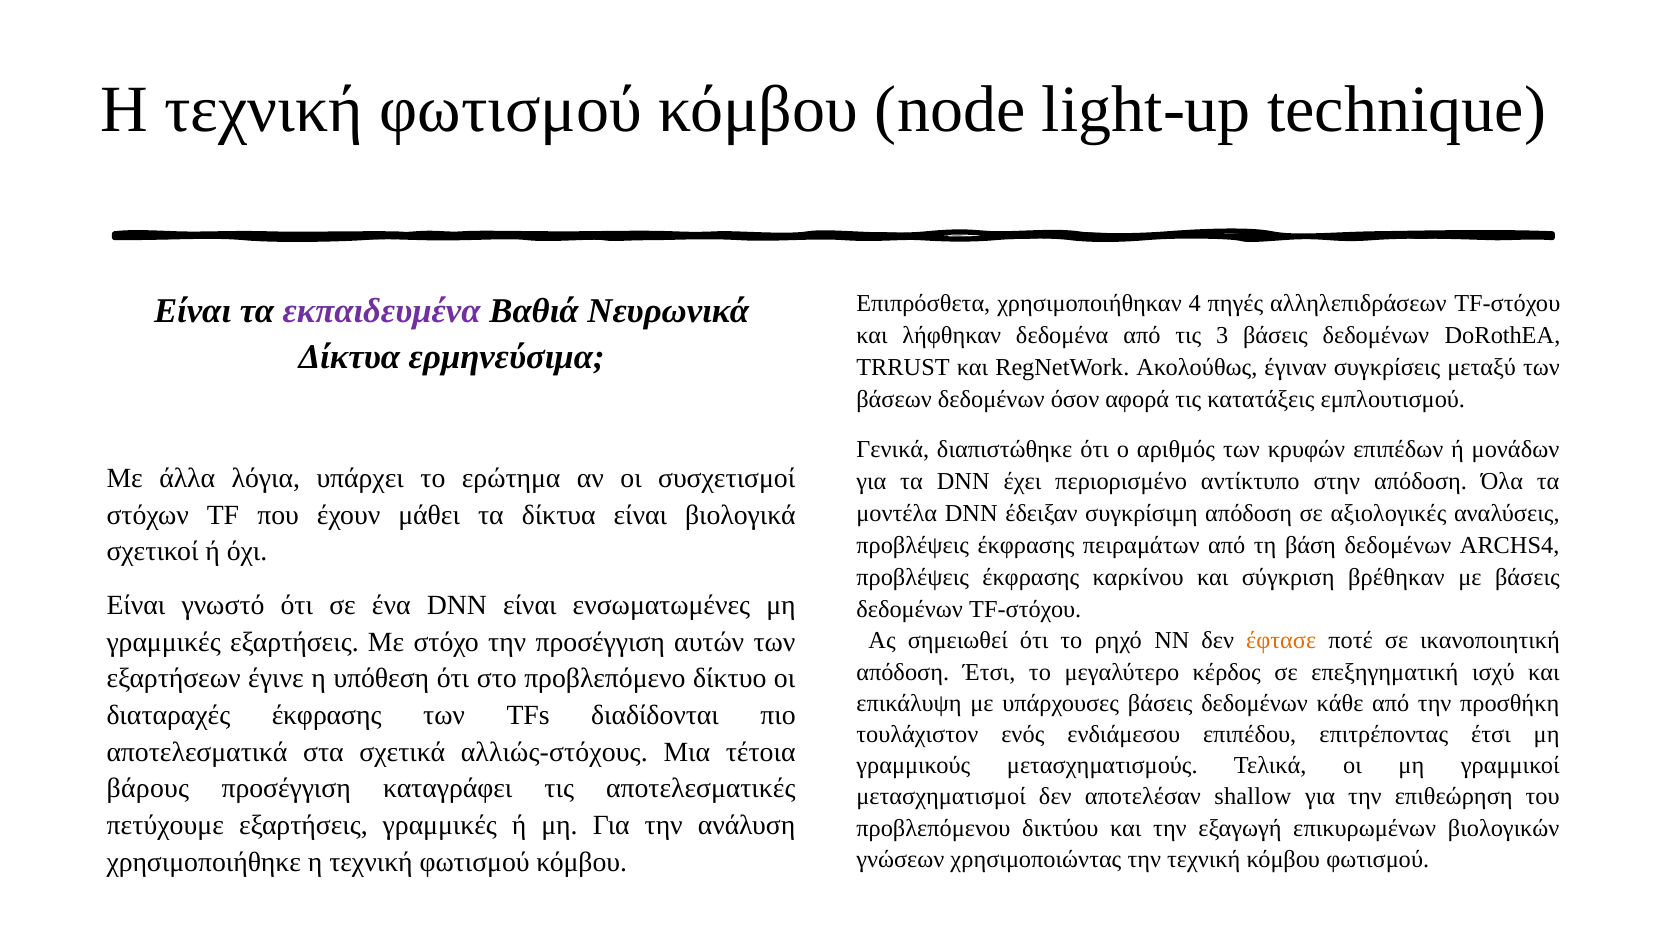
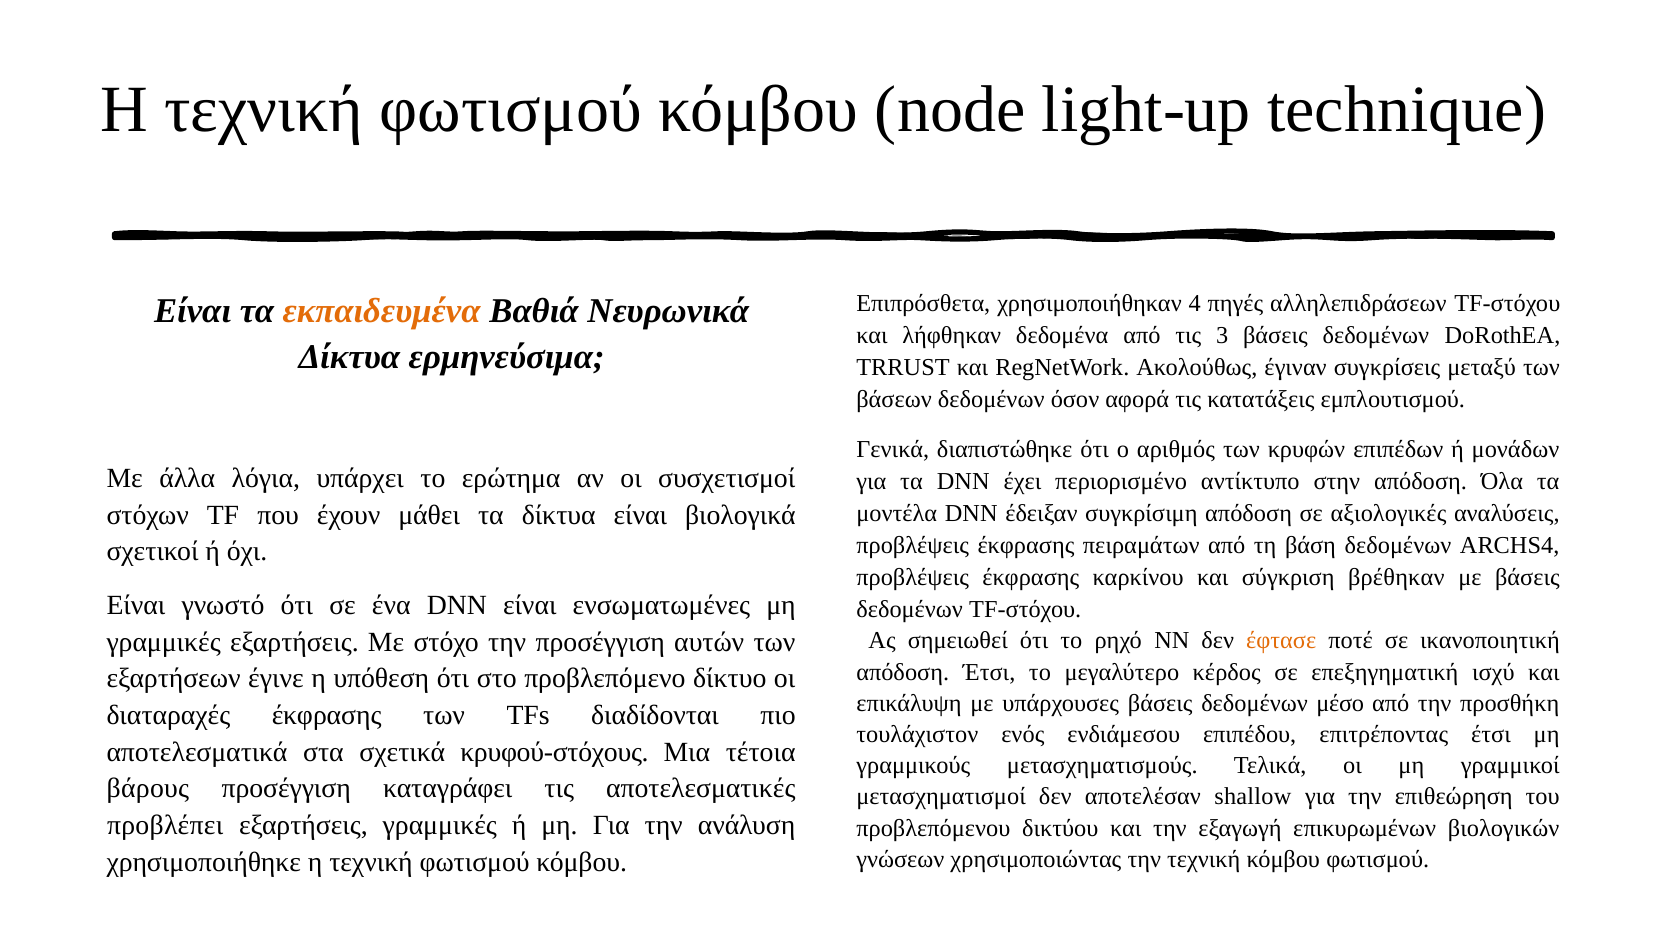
εκπαιδευμένα colour: purple -> orange (382, 311)
κάθε: κάθε -> μέσο (1340, 703)
αλλιώς-στόχους: αλλιώς-στόχους -> κρυφού-στόχους (554, 752)
πετύχουμε: πετύχουμε -> προβλέπει (165, 825)
